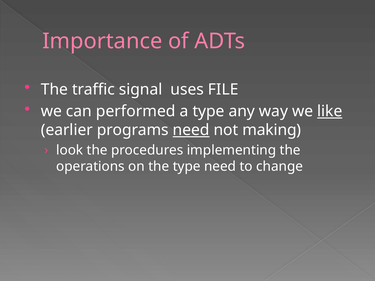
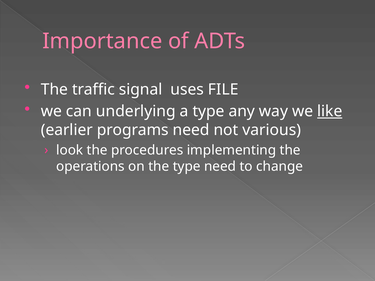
performed: performed -> underlying (136, 111)
need underline: present -> none (191, 130)
making: making -> various (272, 130)
